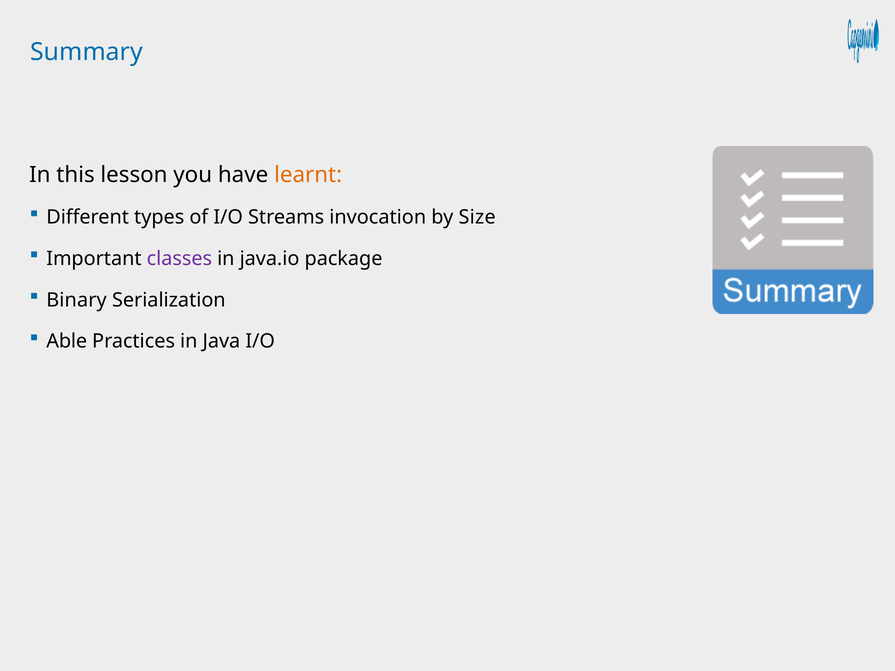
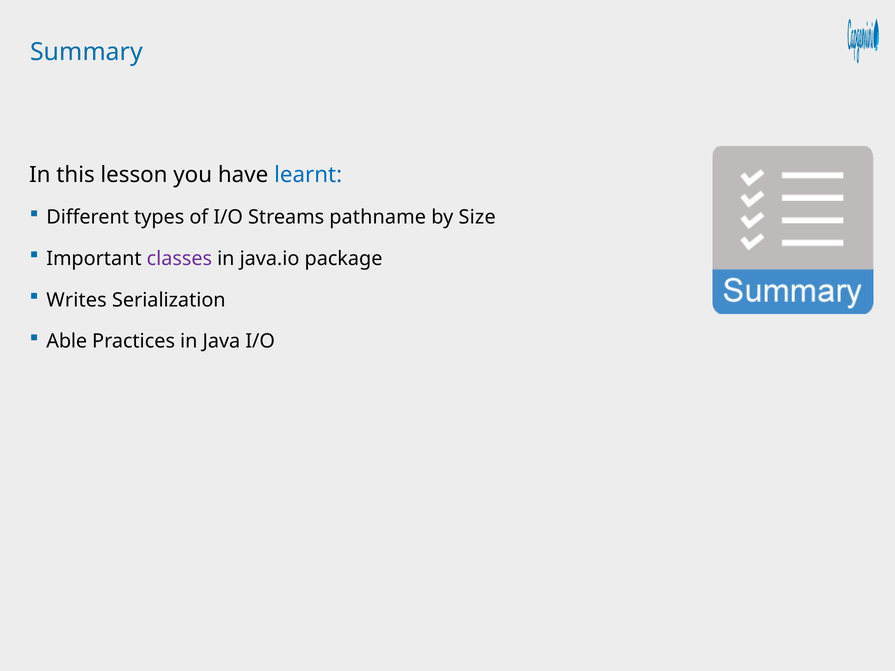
learnt colour: orange -> blue (308, 175)
invocation: invocation -> pathname (378, 217)
Binary: Binary -> Writes (77, 300)
